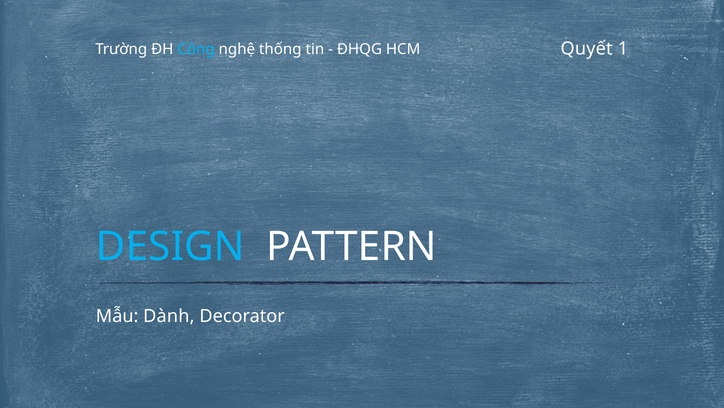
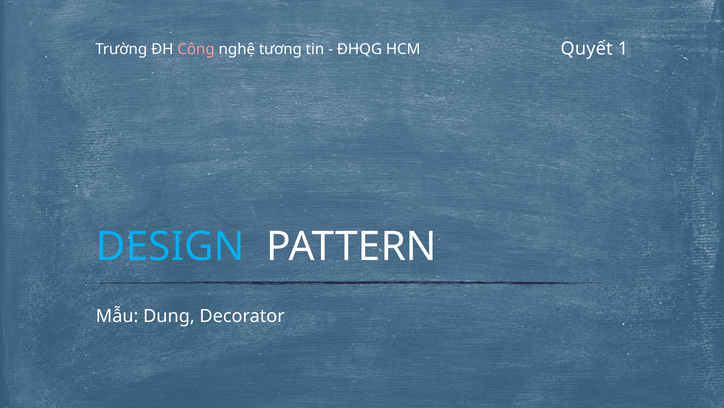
Công colour: light blue -> pink (196, 49)
thống: thống -> tương (280, 49)
Dành: Dành -> Dung (169, 316)
